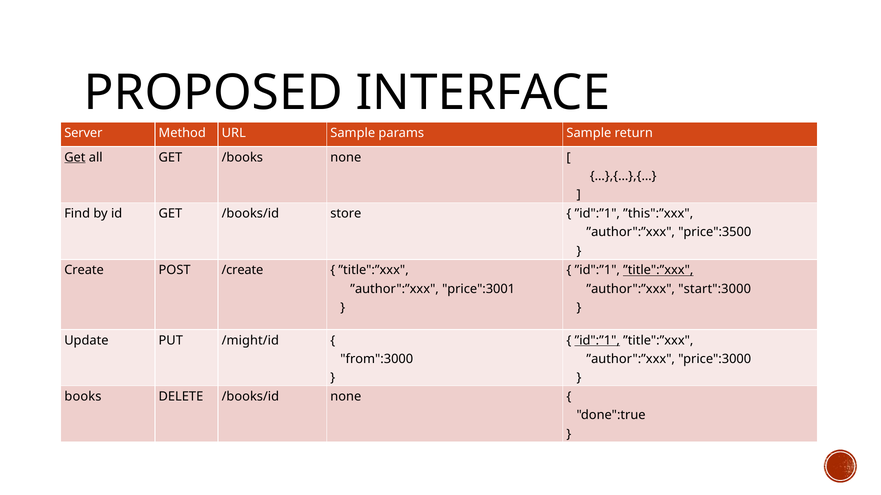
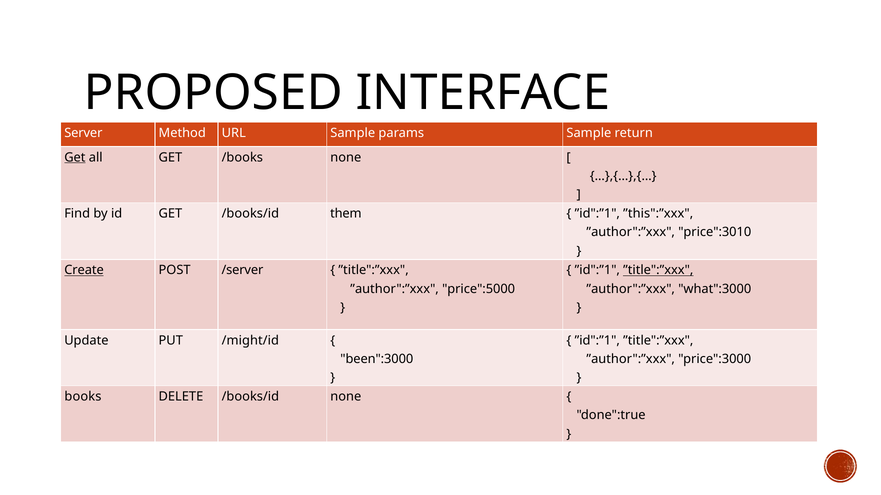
store: store -> them (346, 214)
price":3500: price":3500 -> price":3010 (715, 232)
Create underline: none -> present (84, 271)
/create: /create -> /server (242, 271)
price":3001: price":3001 -> price":5000 (479, 289)
start":3000: start":3000 -> what":3000 (715, 289)
”id":”1 underline: present -> none (597, 341)
from":3000: from":3000 -> been":3000 (377, 359)
